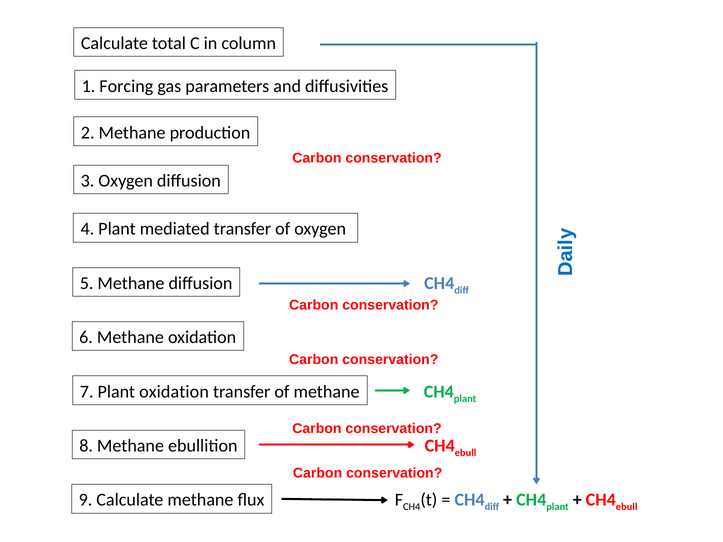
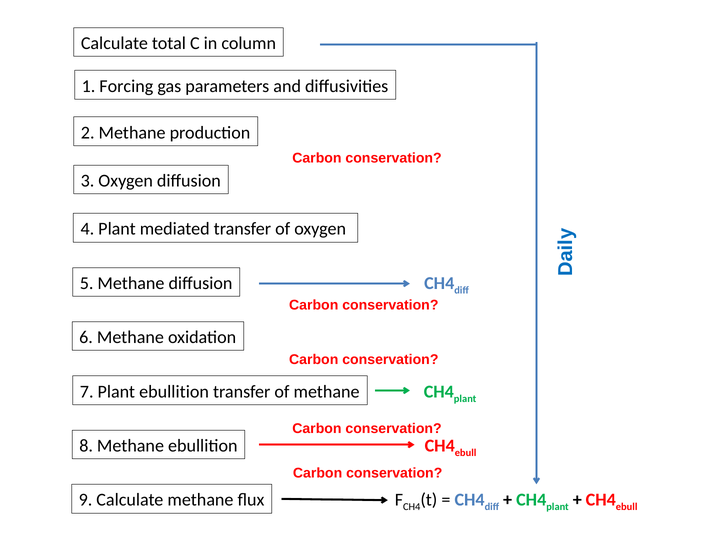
Plant oxidation: oxidation -> ebullition (174, 392)
